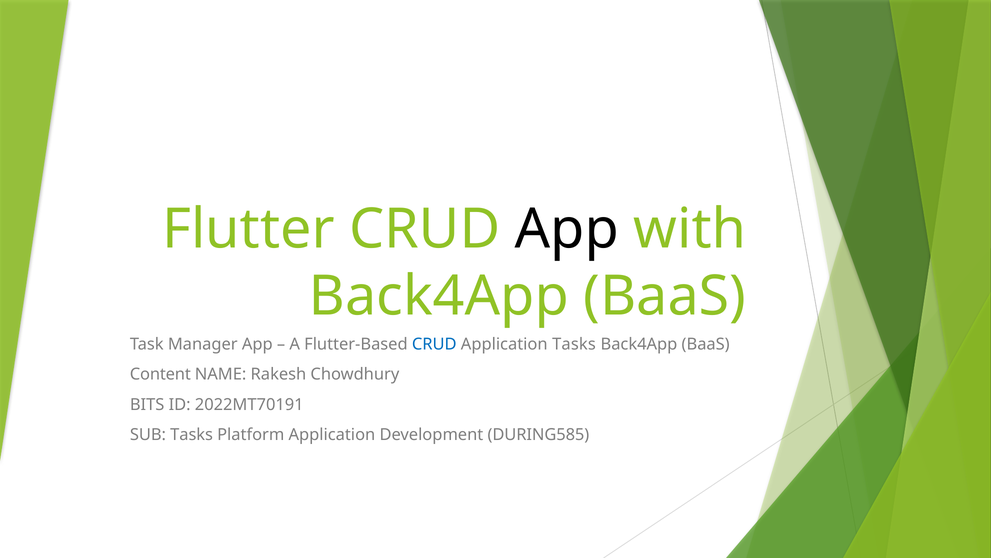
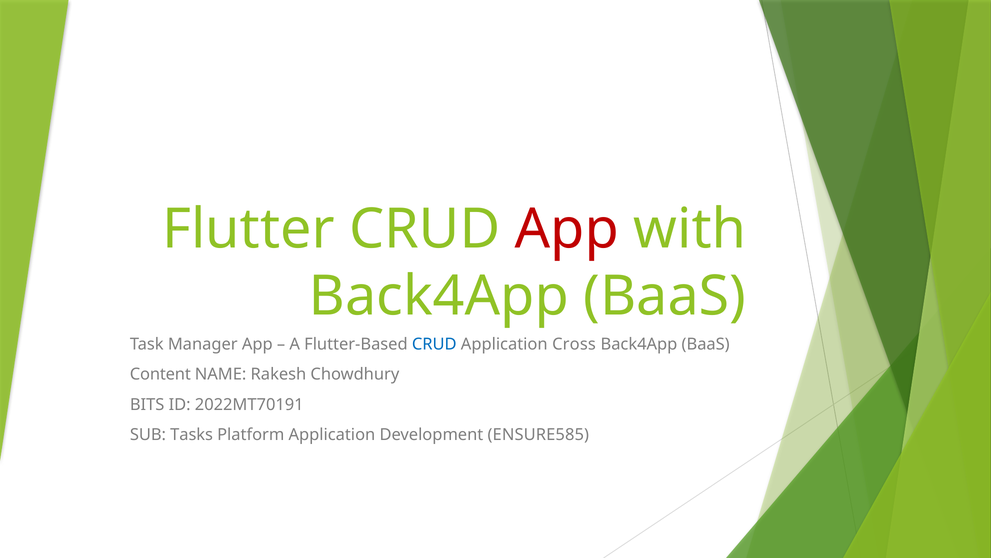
App colour: black -> red (567, 229)
Application Tasks: Tasks -> Cross (574, 344)
DURING585: DURING585 -> ENSURE585 (538, 434)
